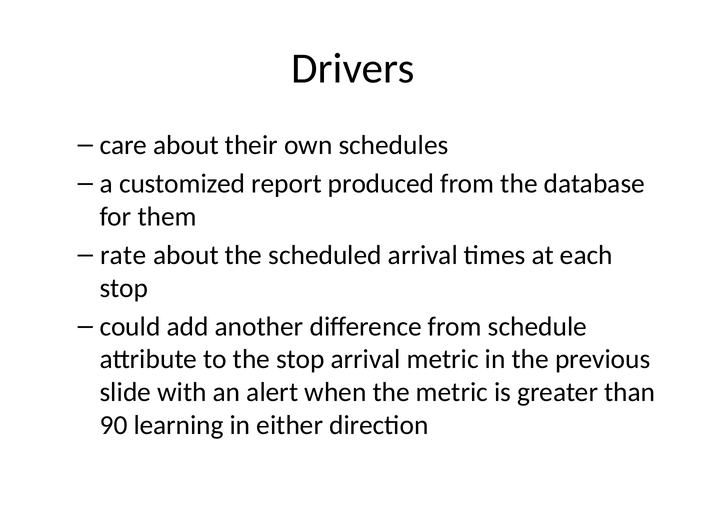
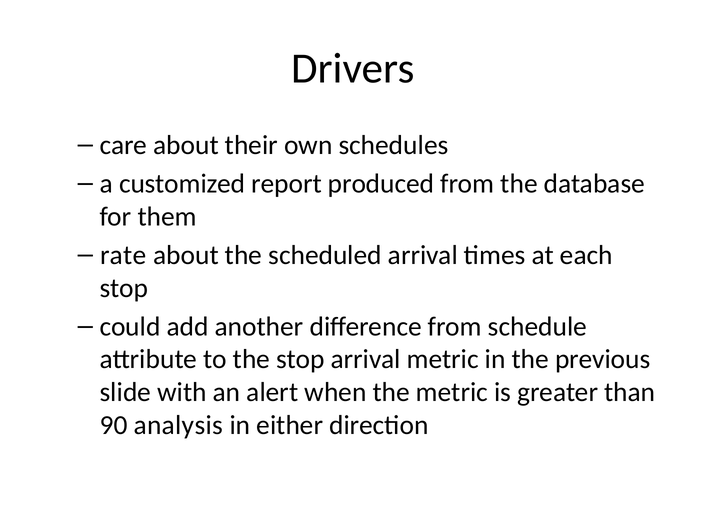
learning: learning -> analysis (178, 426)
